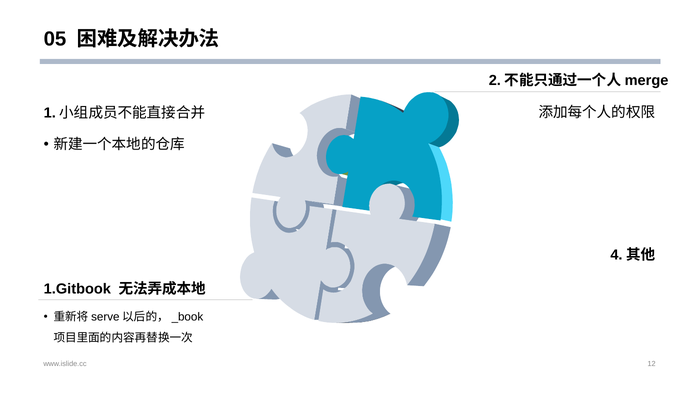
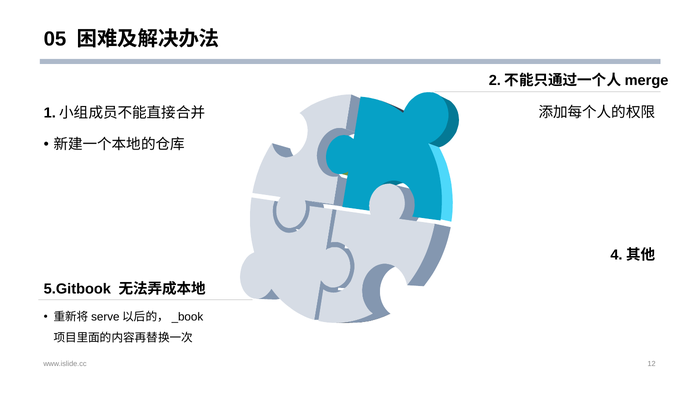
1.Gitbook: 1.Gitbook -> 5.Gitbook (77, 289)
